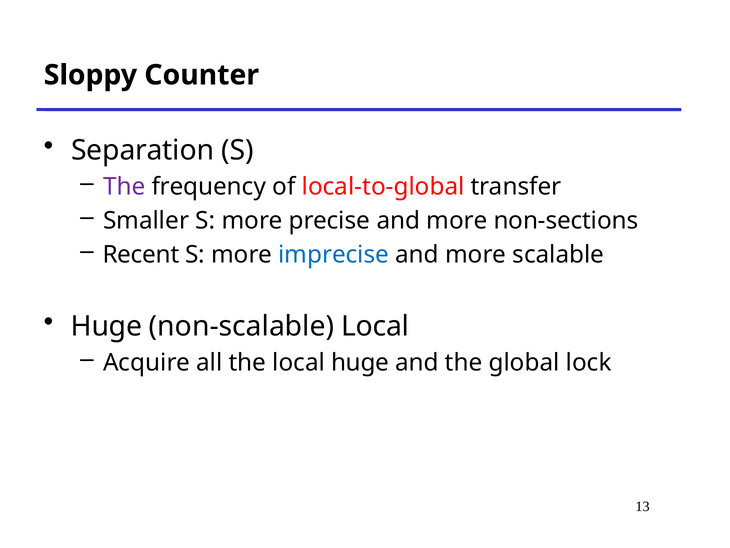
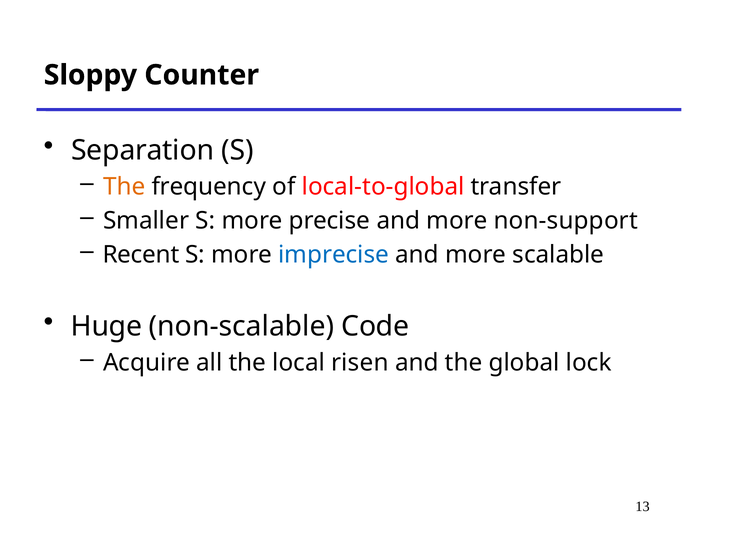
The colour: purple -> orange (124, 187)
non-sections: non-sections -> non-support (566, 221)
non-scalable Local: Local -> Code (375, 326)
local huge: huge -> risen (360, 363)
